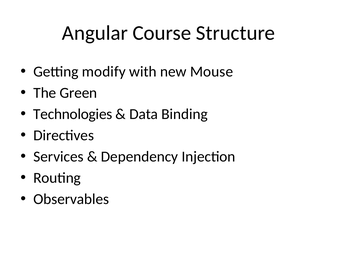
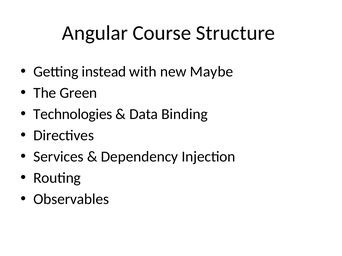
modify: modify -> instead (104, 72)
Mouse: Mouse -> Maybe (212, 72)
